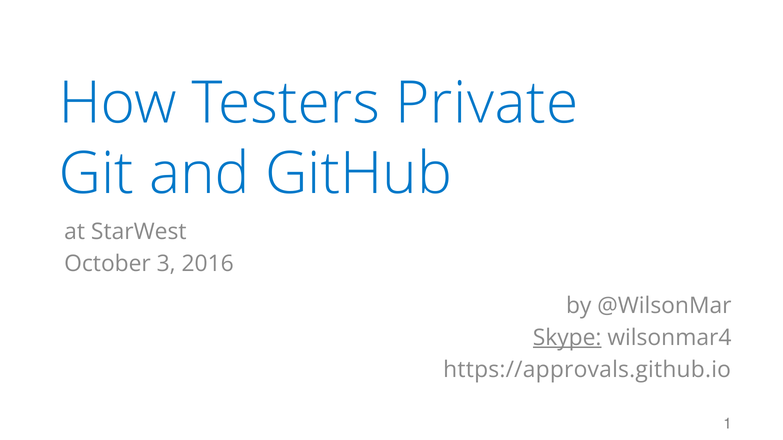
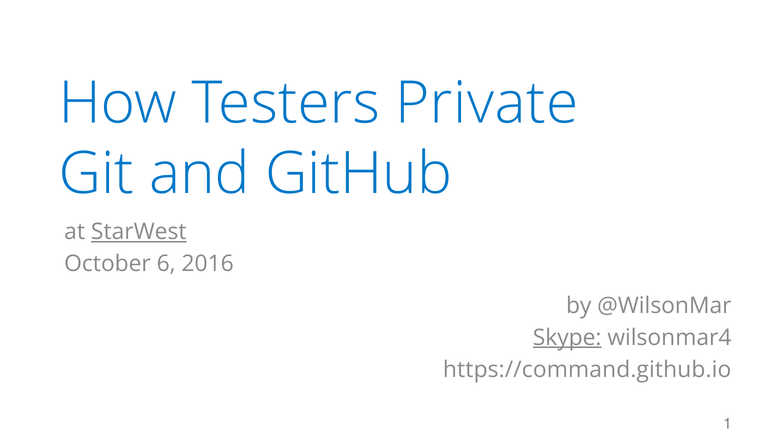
StarWest underline: none -> present (139, 232)
3: 3 -> 6 (166, 264)
https://approvals.github.io: https://approvals.github.io -> https://command.github.io (587, 370)
